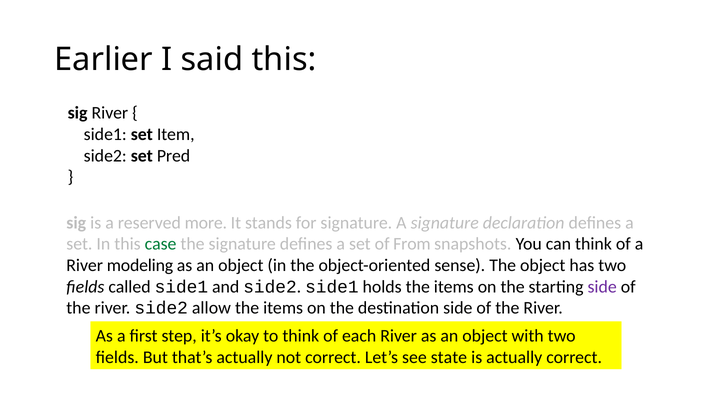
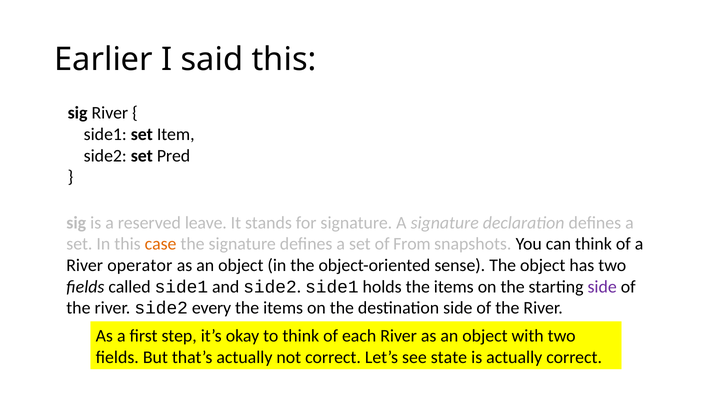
more: more -> leave (206, 223)
case colour: green -> orange (161, 244)
modeling: modeling -> operator (140, 266)
allow: allow -> every (212, 308)
